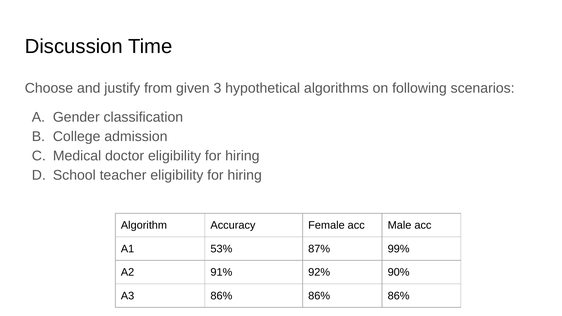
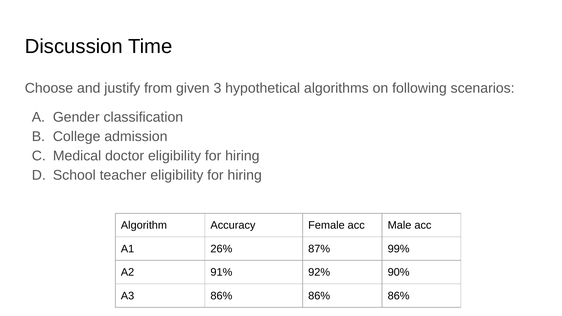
53%: 53% -> 26% (221, 249)
